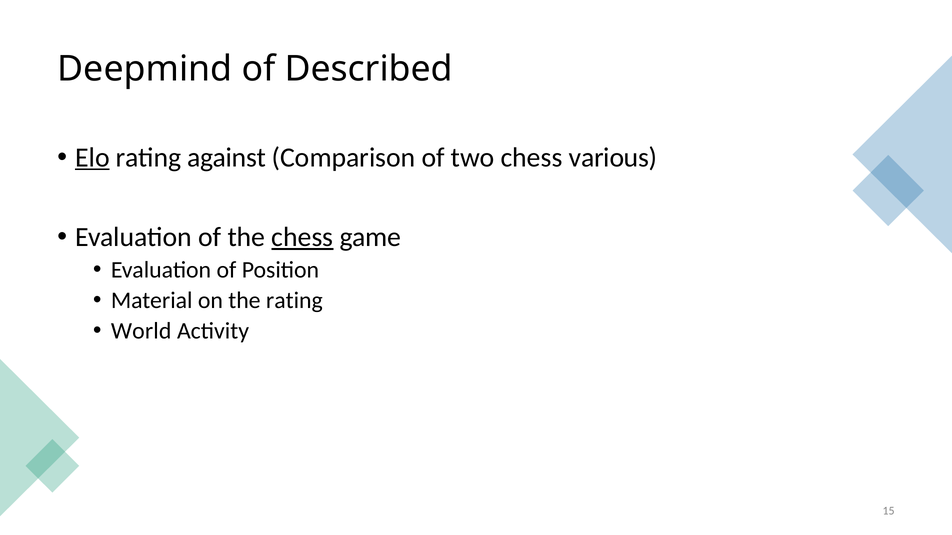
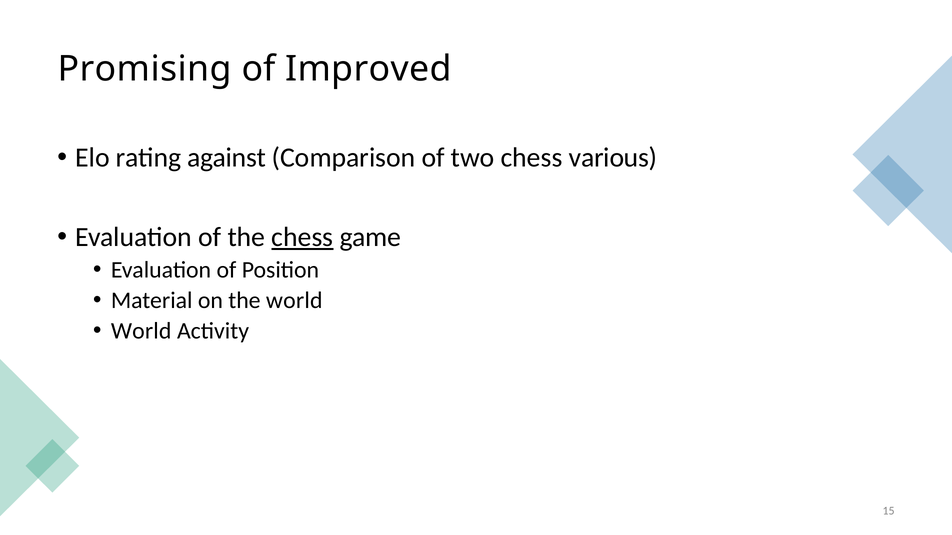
Deepmind: Deepmind -> Promising (145, 69)
Described: Described -> Improved (368, 69)
Elo underline: present -> none (92, 158)
the rating: rating -> world (294, 301)
